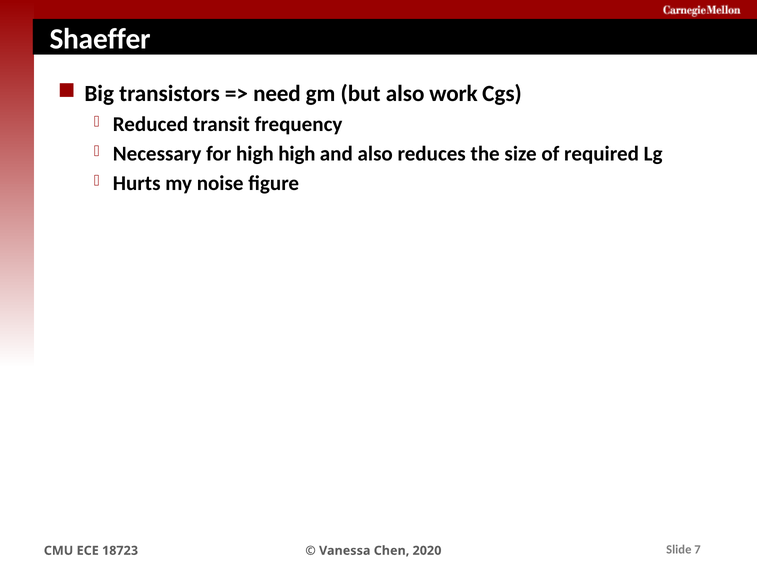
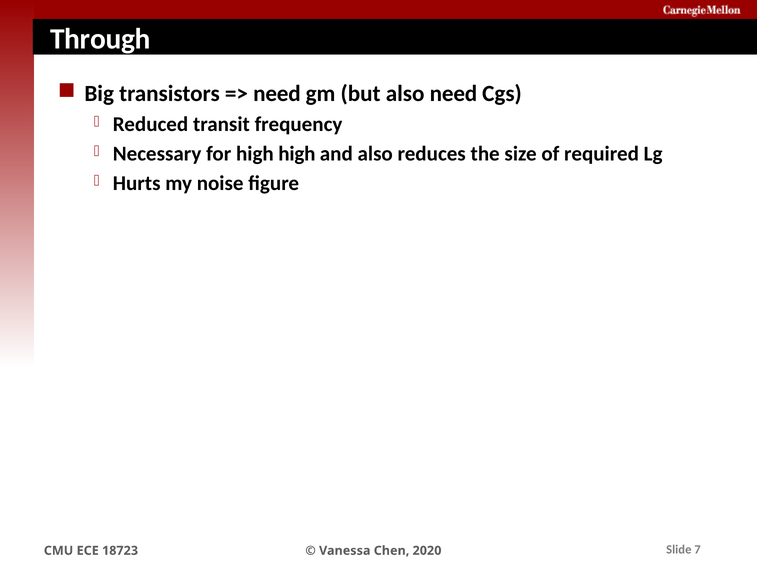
Shaeffer: Shaeffer -> Through (100, 39)
also work: work -> need (453, 94)
